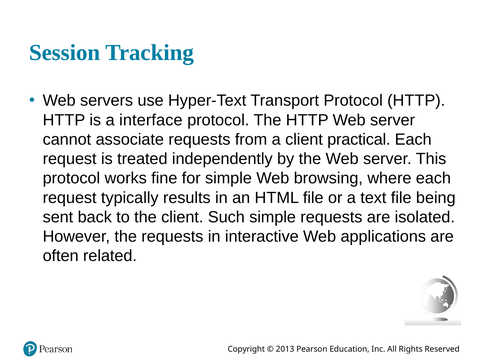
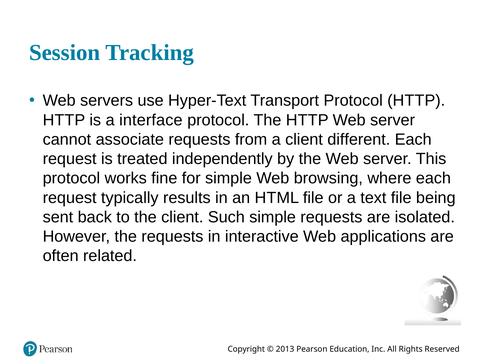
practical: practical -> different (359, 139)
